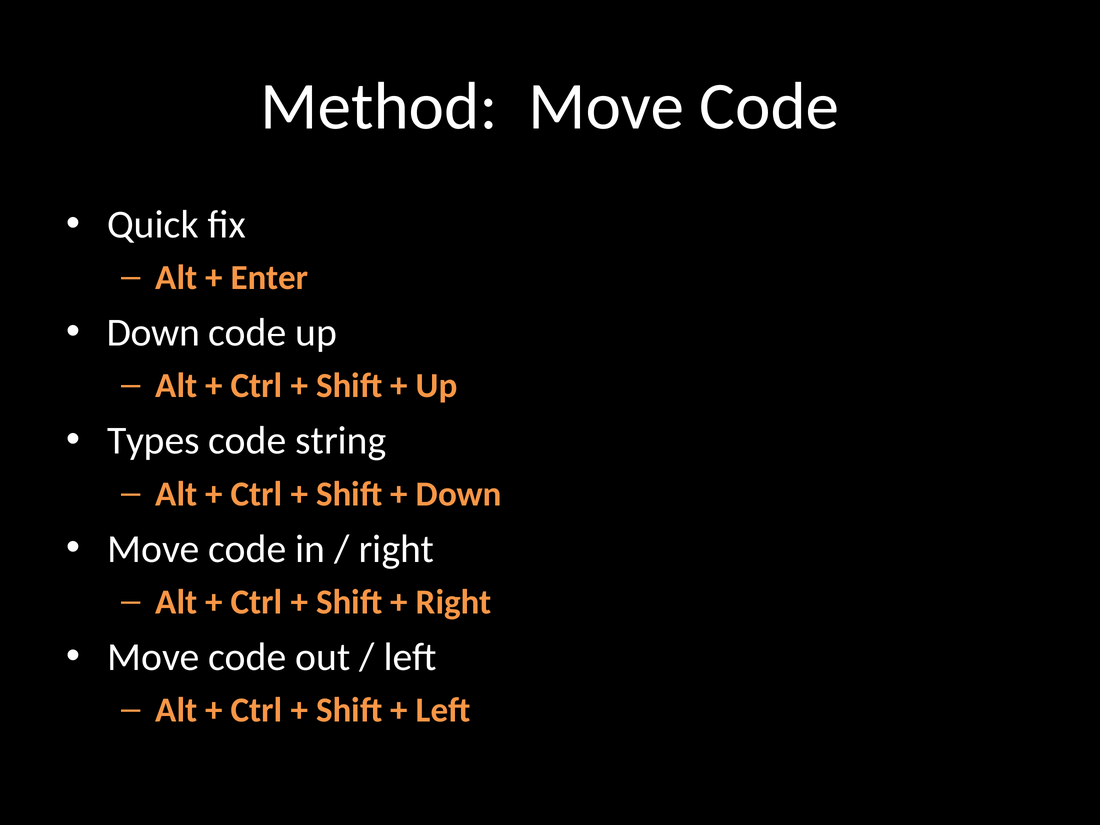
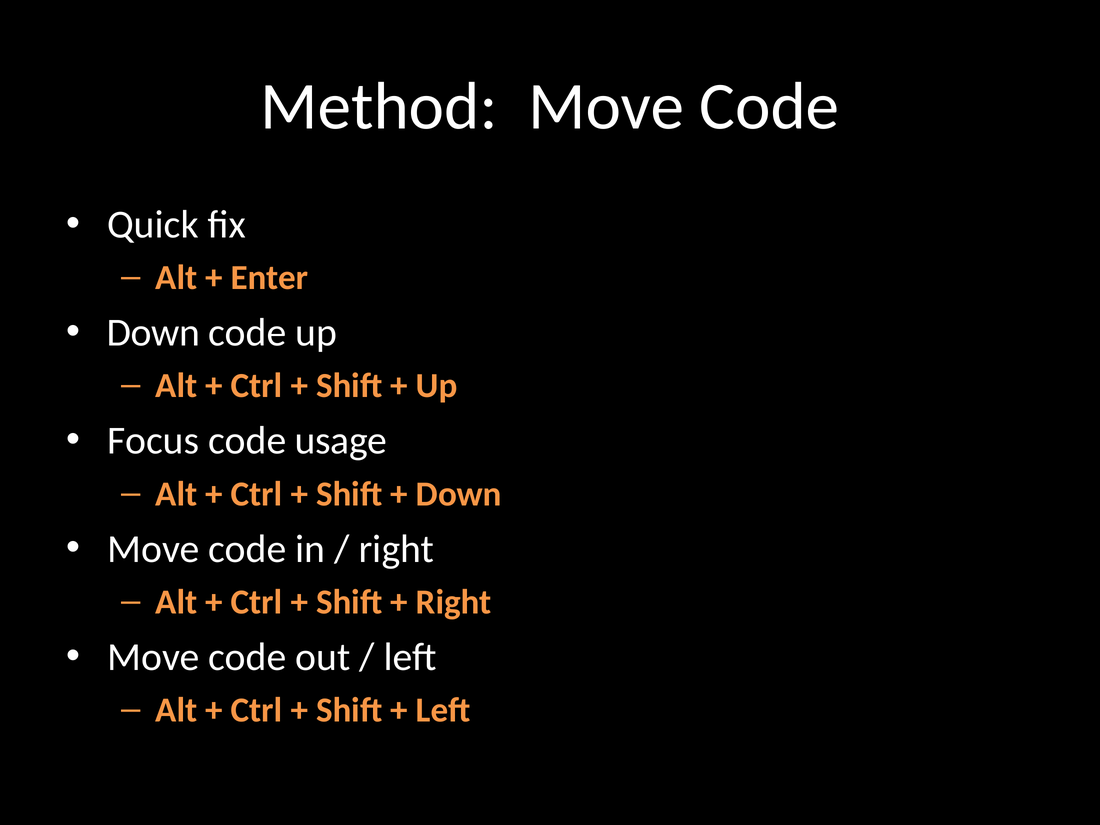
Types: Types -> Focus (153, 441)
string: string -> usage (341, 441)
